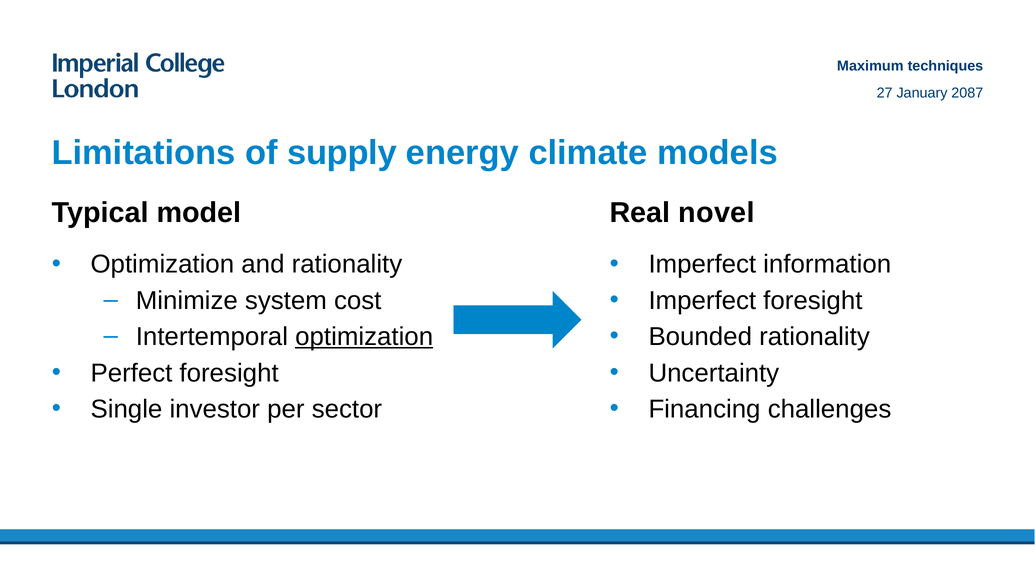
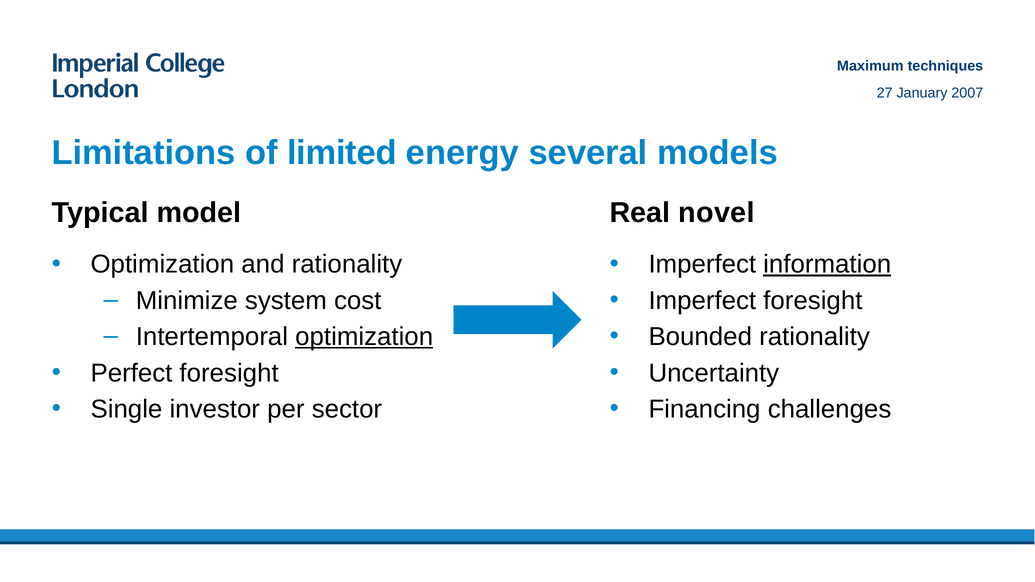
2087: 2087 -> 2007 (967, 93)
supply: supply -> limited (342, 153)
climate: climate -> several (588, 153)
information underline: none -> present (827, 264)
